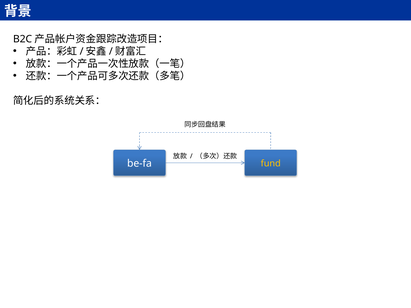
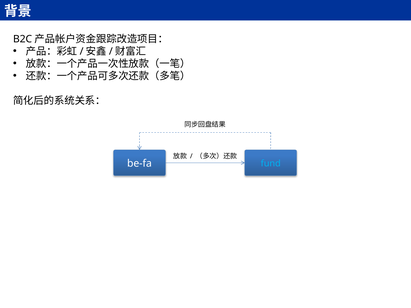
fund colour: yellow -> light blue (271, 164)
